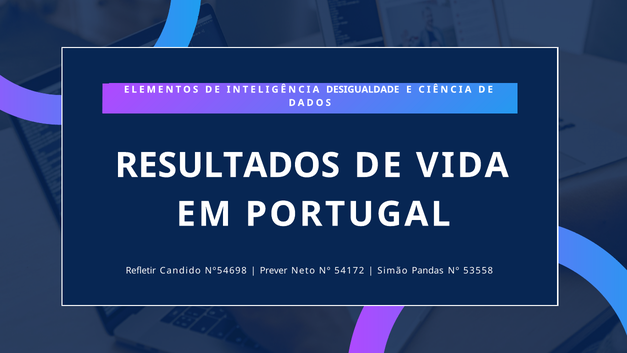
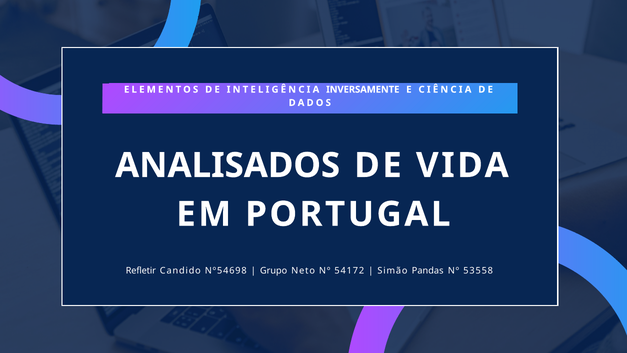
DESIGUALDADE: DESIGUALDADE -> INVERSAMENTE (363, 89)
RESULTADOS: RESULTADOS -> ANALISADOS (228, 165)
Prever: Prever -> Grupo (274, 271)
